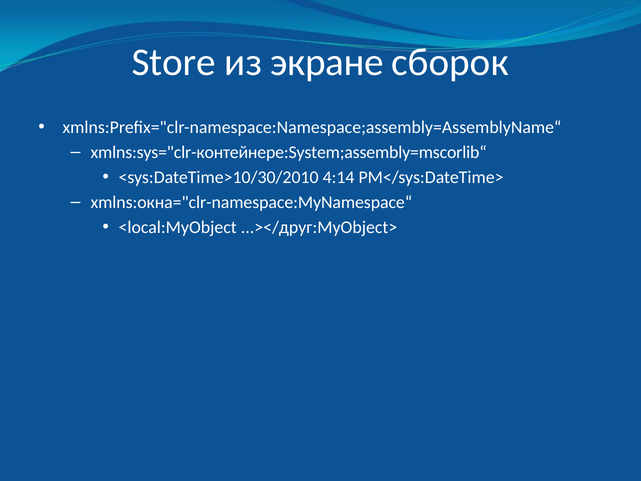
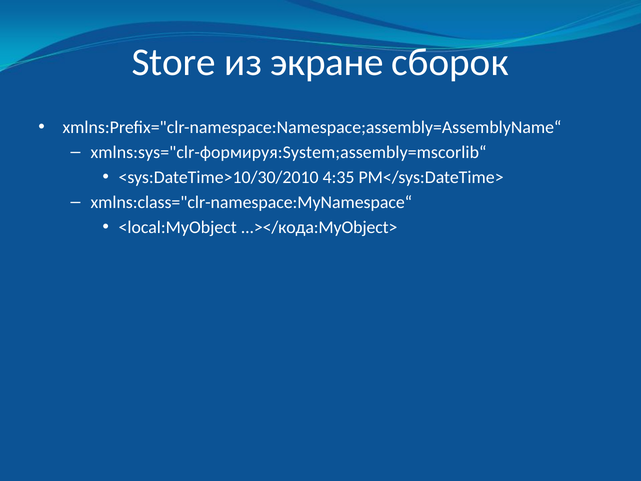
xmlns:sys="clr-контейнере:System;assembly=mscorlib“: xmlns:sys="clr-контейнере:System;assembly=mscorlib“ -> xmlns:sys="clr-формируя:System;assembly=mscorlib“ (289, 152)
4:14: 4:14 -> 4:35 (339, 177)
xmlns:окна="clr-namespace:MyNamespace“: xmlns:окна="clr-namespace:MyNamespace“ -> xmlns:class="clr-namespace:MyNamespace“ (251, 202)
...></друг:MyObject>: ...></друг:MyObject> -> ...></кода:MyObject> (319, 227)
